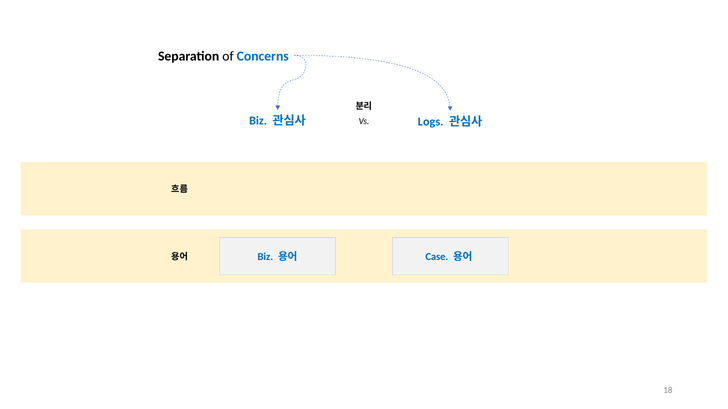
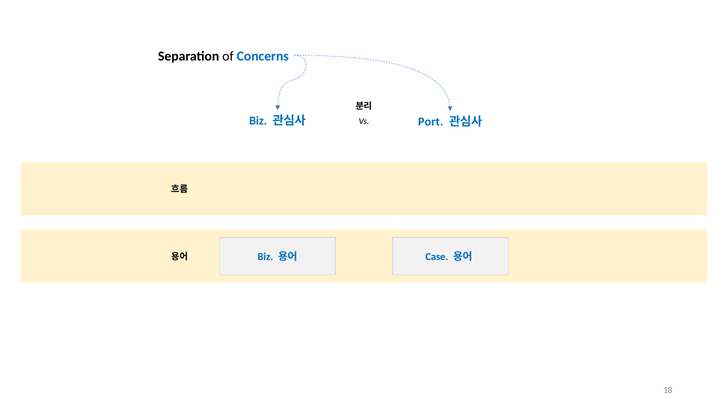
Logs: Logs -> Port (431, 122)
